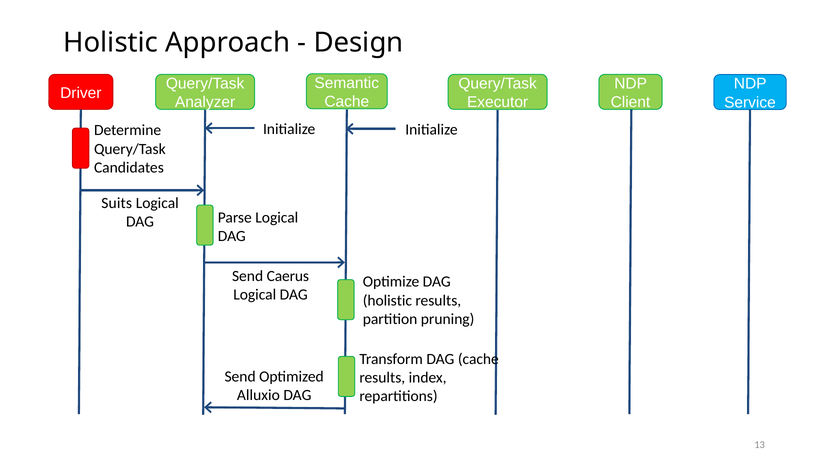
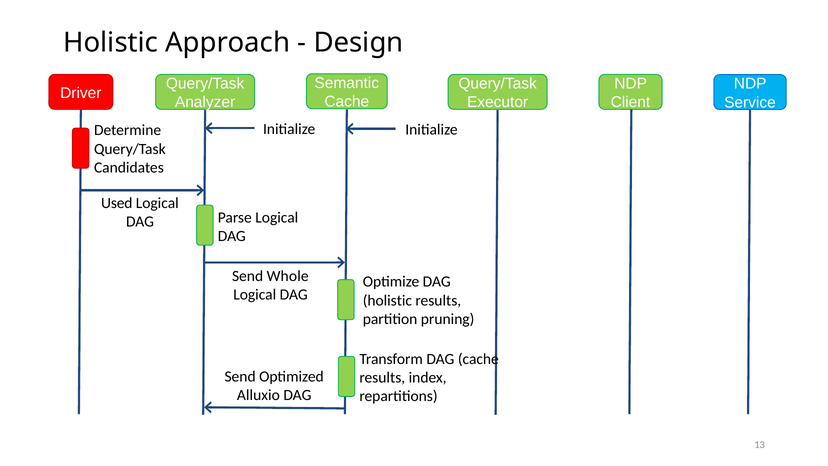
Suits: Suits -> Used (117, 203)
Caerus: Caerus -> Whole (288, 276)
